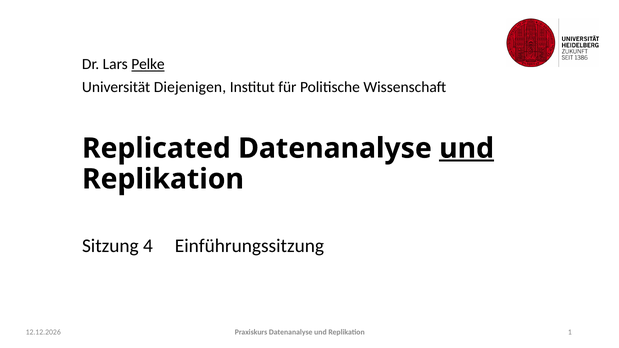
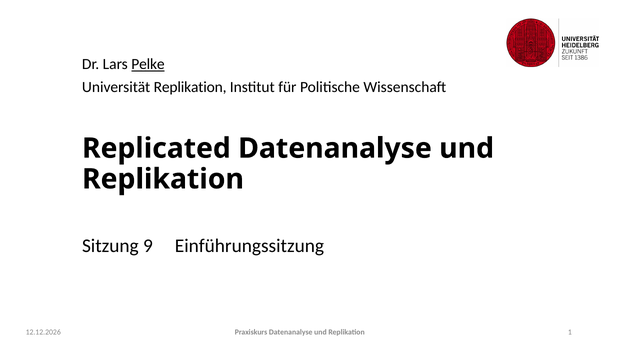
Universität Diejenigen: Diejenigen -> Replikation (190, 87)
und underline: present -> none (467, 148)
4: 4 -> 9 (148, 246)
